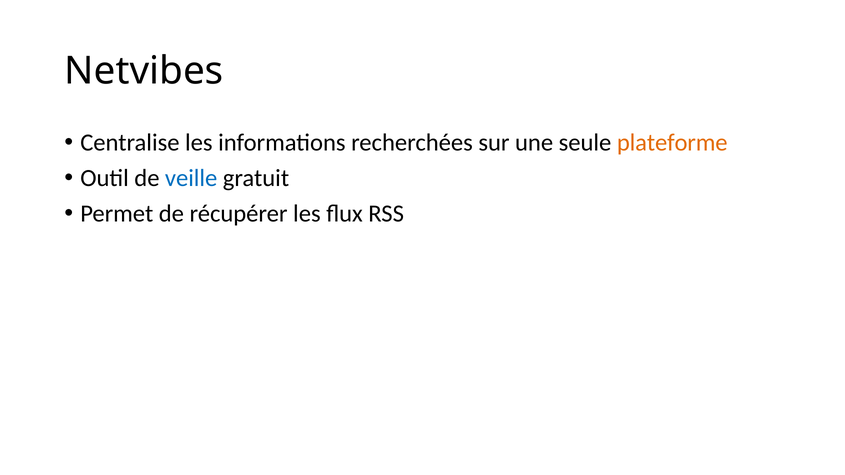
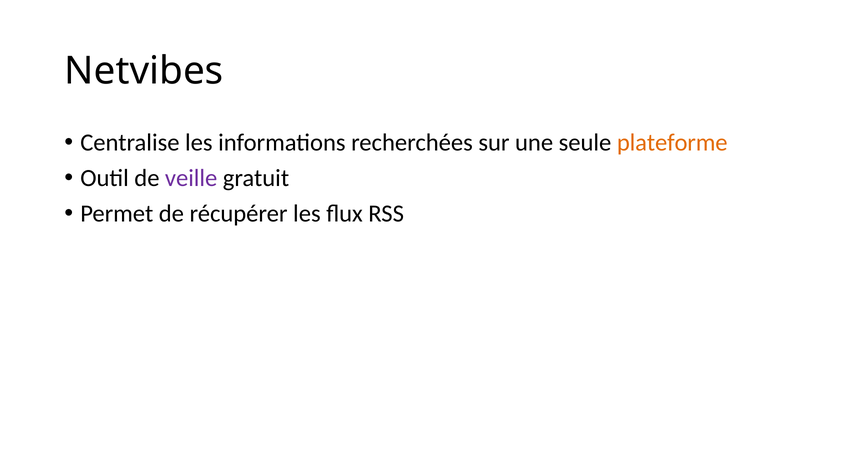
veille colour: blue -> purple (191, 178)
